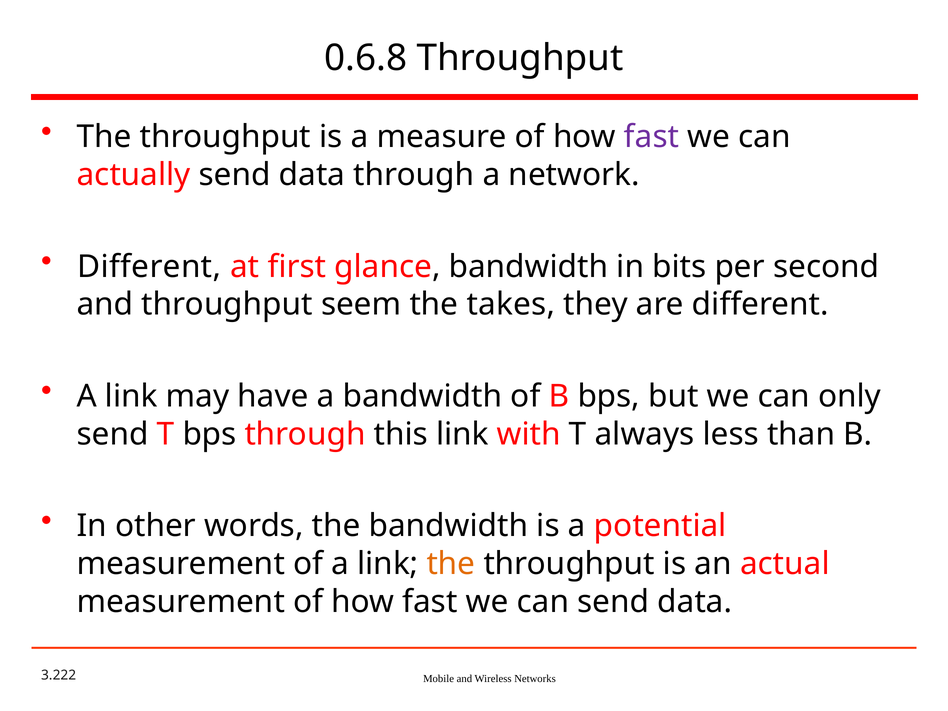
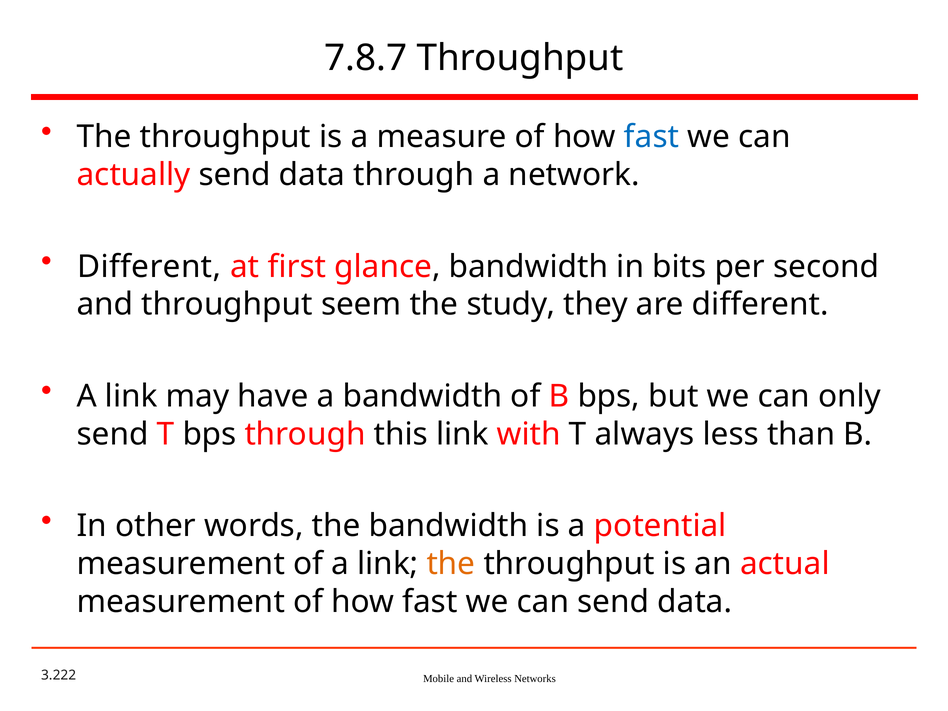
0.6.8: 0.6.8 -> 7.8.7 (366, 58)
fast colour: purple -> blue (652, 137)
takes: takes -> study (511, 305)
